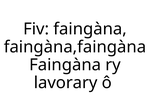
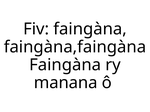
lavorary: lavorary -> manana (66, 83)
